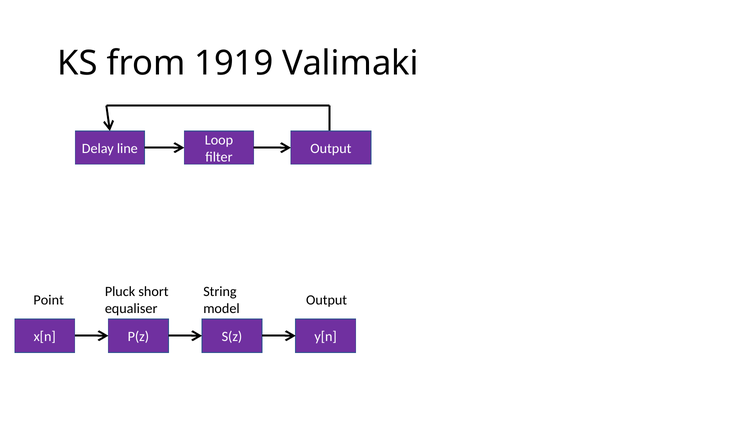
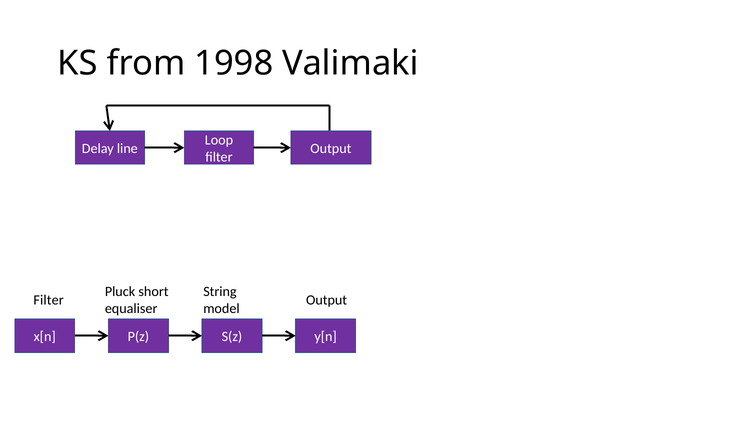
1919: 1919 -> 1998 (234, 63)
Point: Point -> Filter (49, 300)
